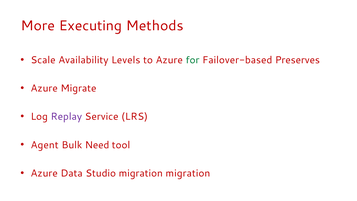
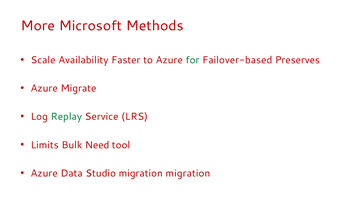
Executing: Executing -> Microsoft (90, 26)
Levels: Levels -> Faster (126, 60)
Replay colour: purple -> green (66, 117)
Agent: Agent -> Limits (45, 145)
